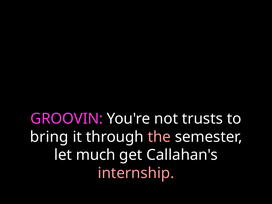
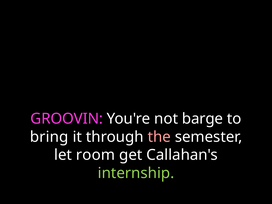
trusts: trusts -> barge (203, 119)
much: much -> room (96, 155)
internship colour: pink -> light green (136, 173)
